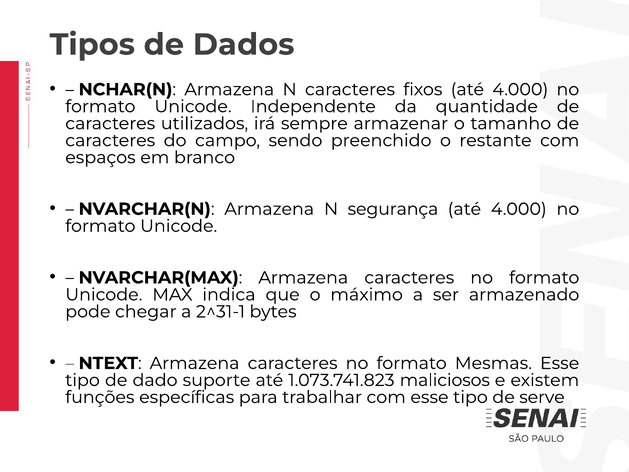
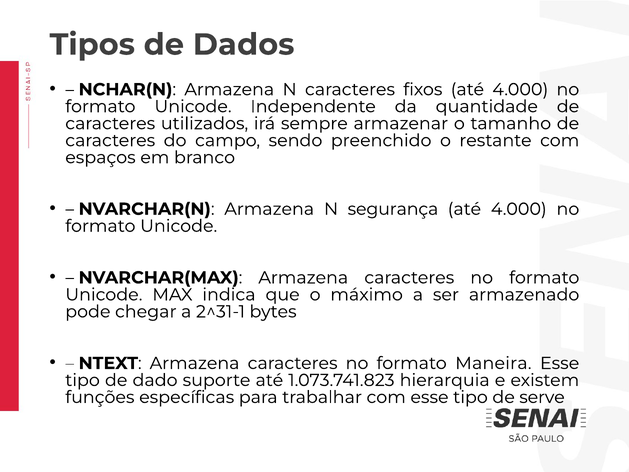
Mesmas: Mesmas -> Maneira (493, 363)
maliciosos: maliciosos -> hierarquia (445, 380)
